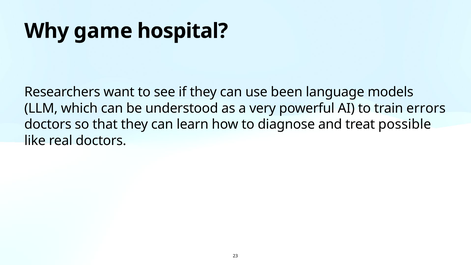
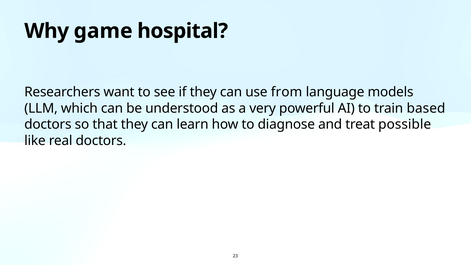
been: been -> from (287, 92)
errors: errors -> based (426, 108)
